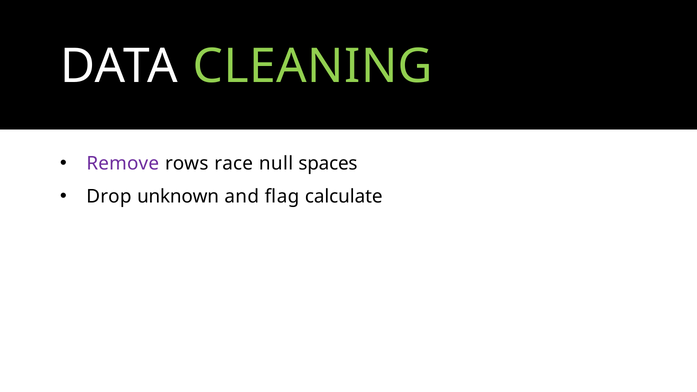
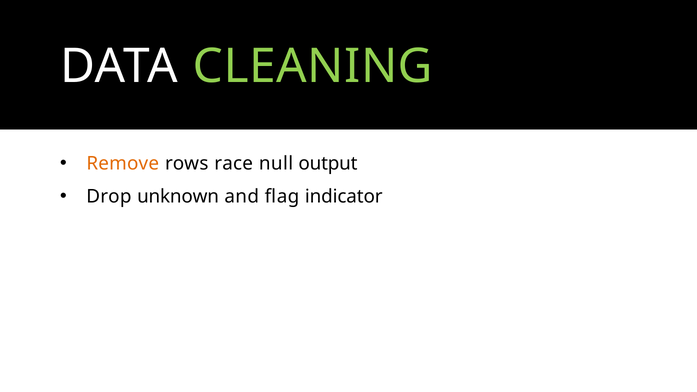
Remove colour: purple -> orange (123, 163)
spaces: spaces -> output (328, 163)
calculate: calculate -> indicator (344, 196)
